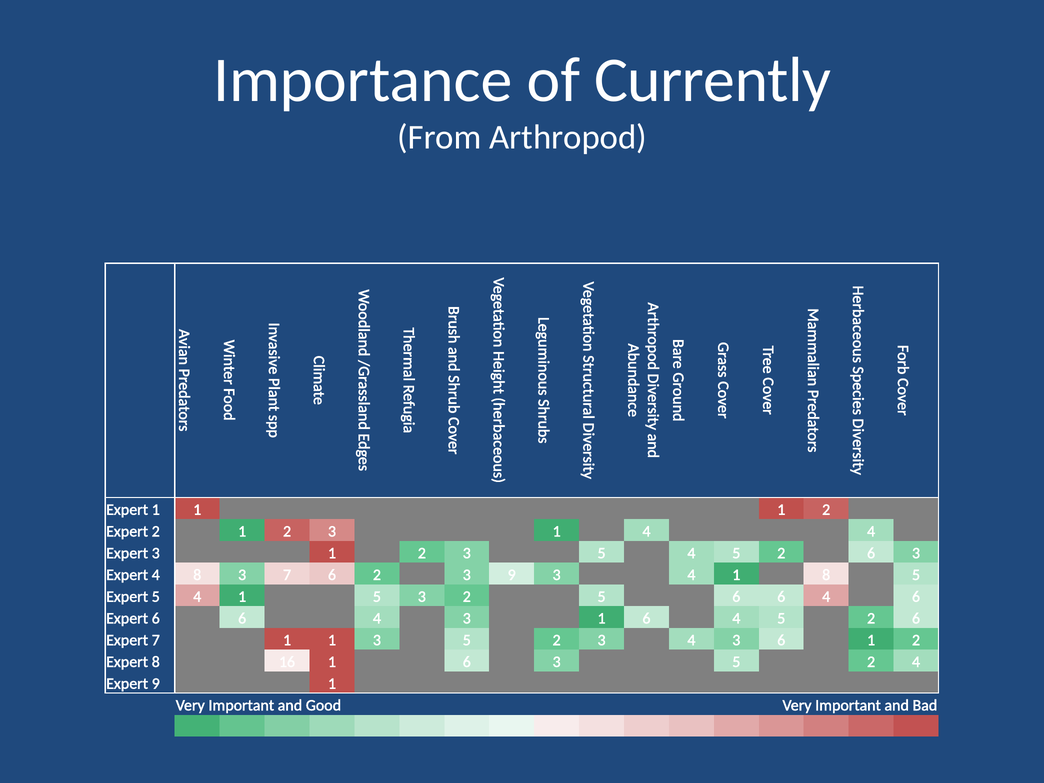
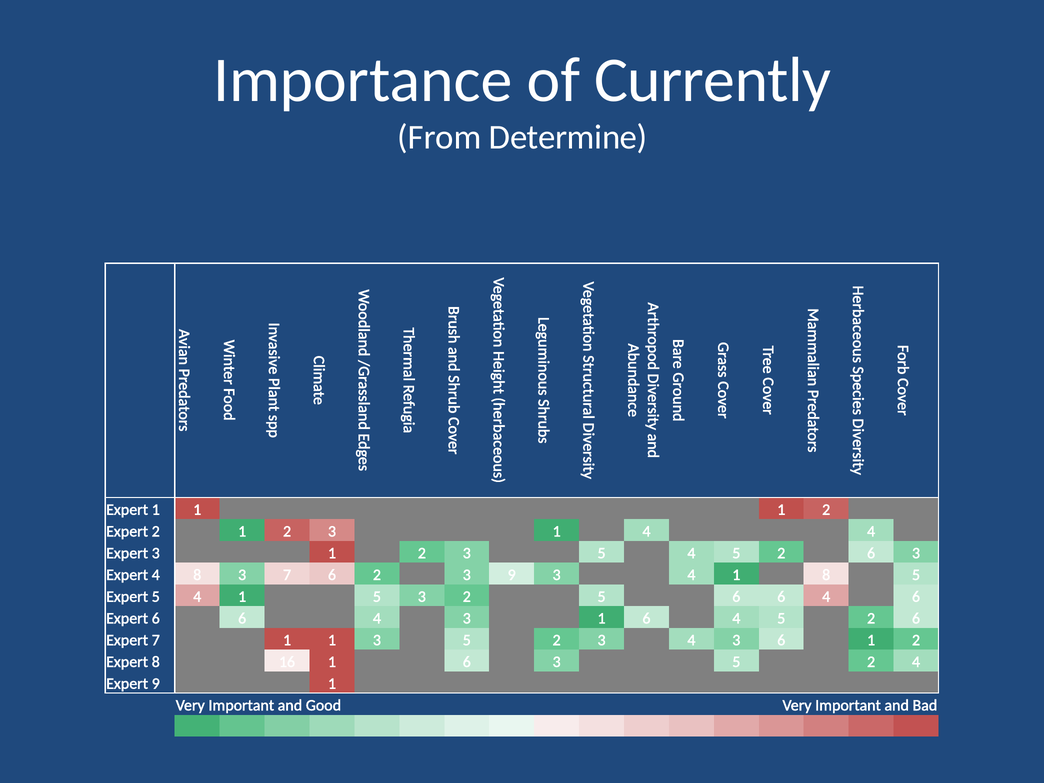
Arthropod: Arthropod -> Determine (568, 137)
